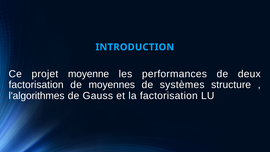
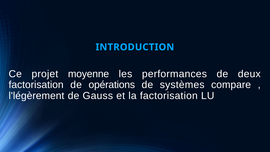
moyennes: moyennes -> opérations (112, 85)
structure: structure -> compare (231, 85)
l'algorithmes: l'algorithmes -> l'légèrement (36, 96)
